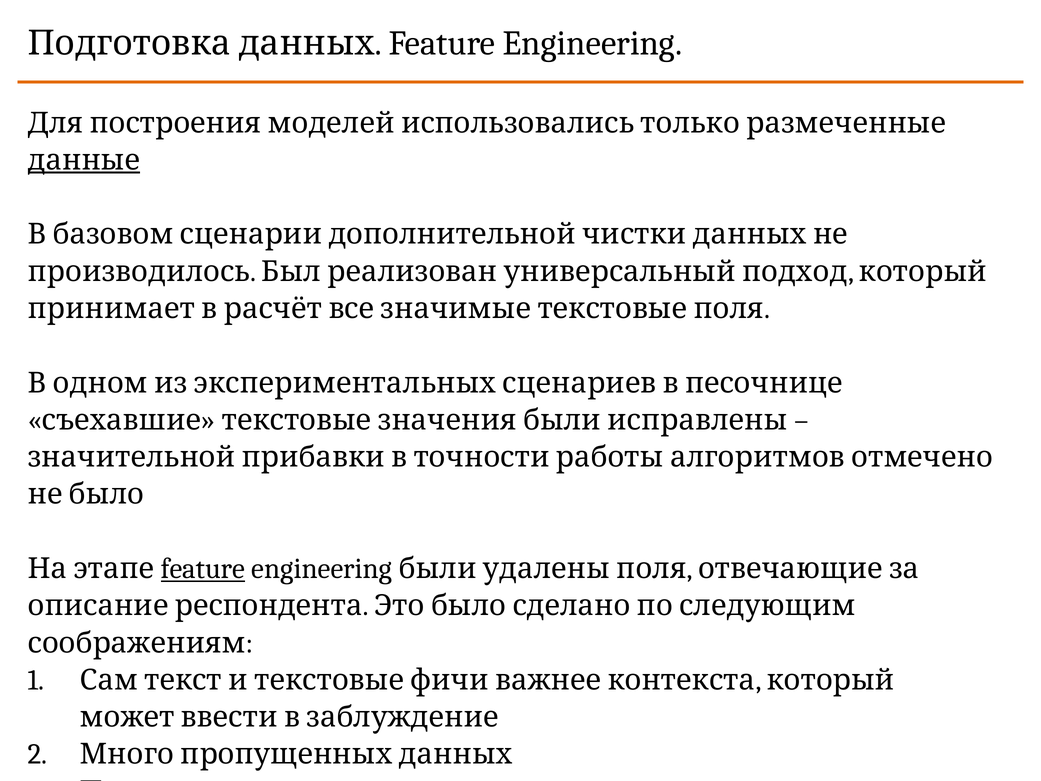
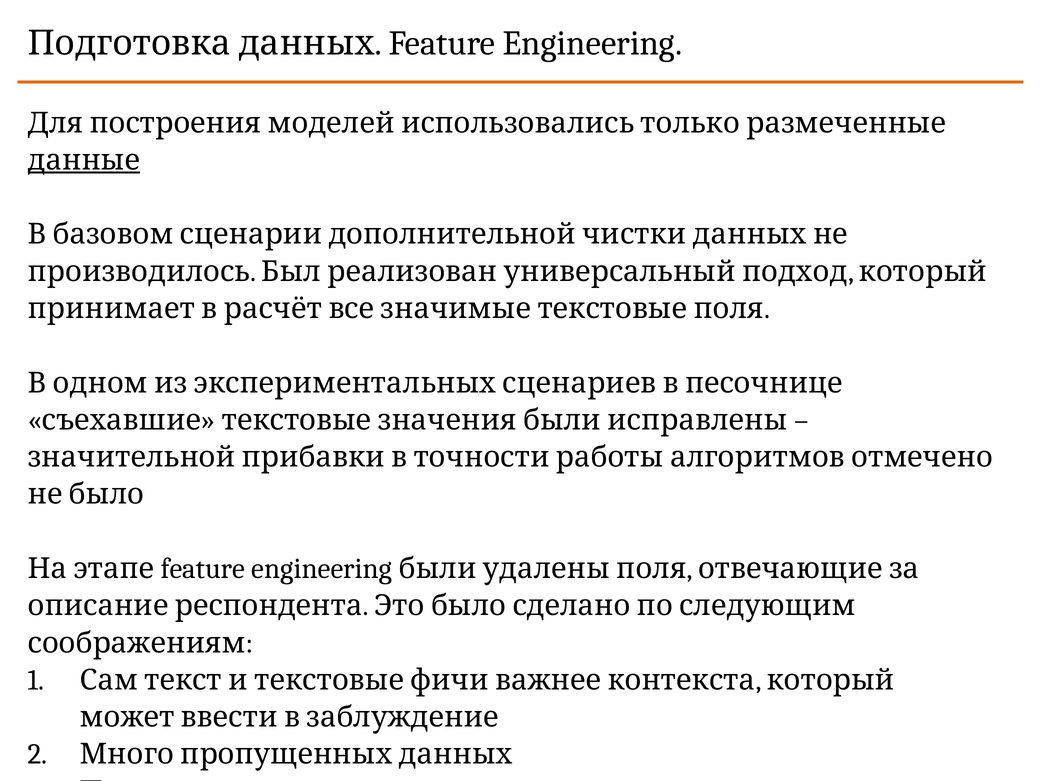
feature underline: present -> none (203, 568)
